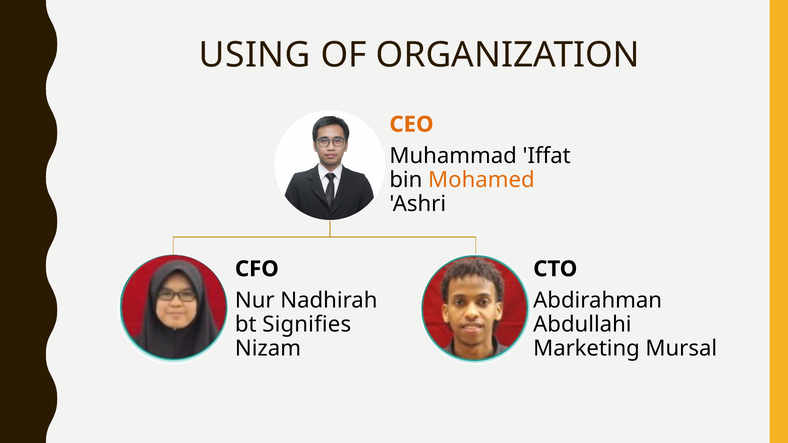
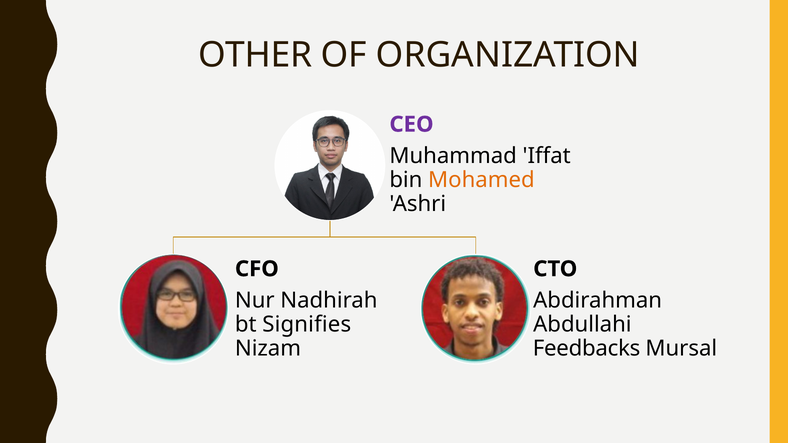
USING: USING -> OTHER (255, 55)
CEO colour: orange -> purple (411, 124)
Marketing: Marketing -> Feedbacks (587, 349)
